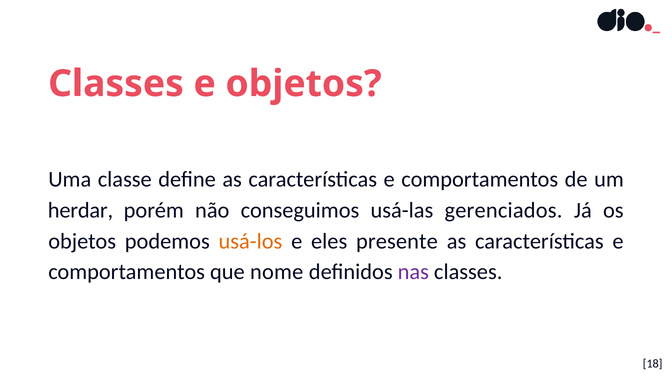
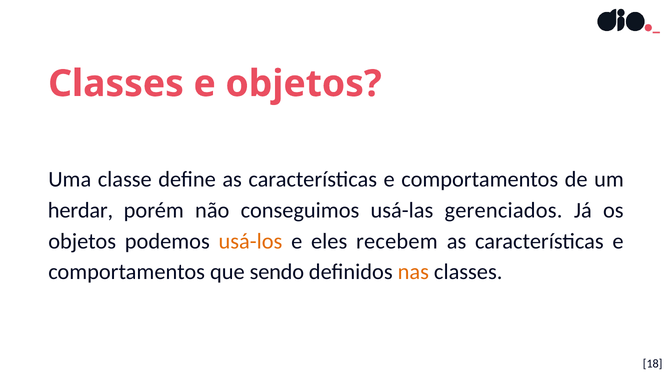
presente: presente -> recebem (397, 241)
nome: nome -> sendo (277, 272)
nas colour: purple -> orange (413, 272)
